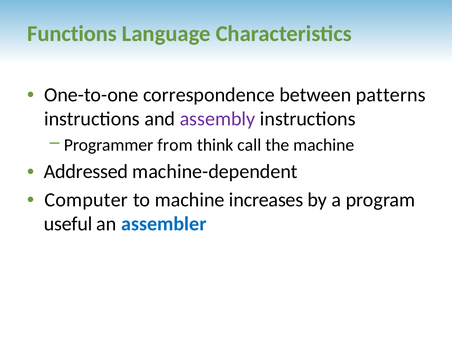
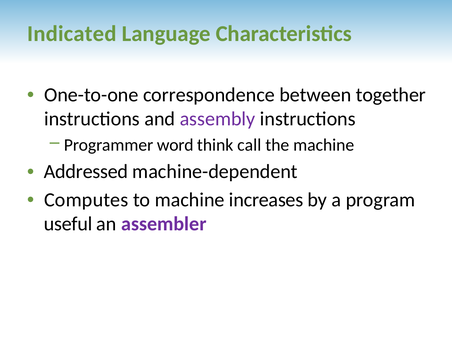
Functions: Functions -> Indicated (72, 34)
patterns: patterns -> together (391, 95)
from: from -> word (175, 145)
Computer: Computer -> Computes (86, 200)
assembler colour: blue -> purple (164, 224)
